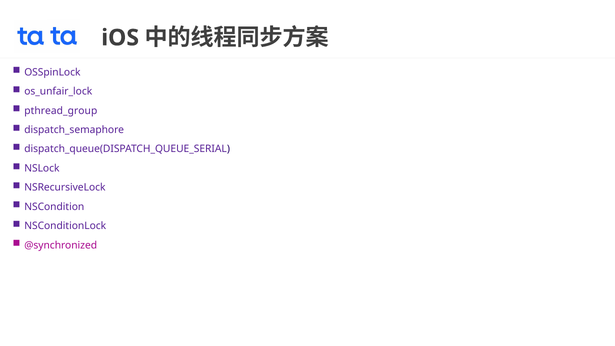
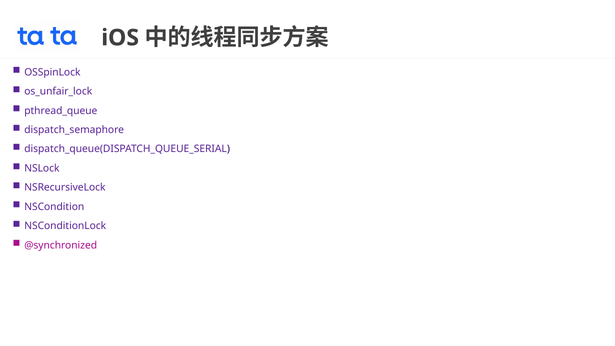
pthread_group: pthread_group -> pthread_queue (61, 111)
